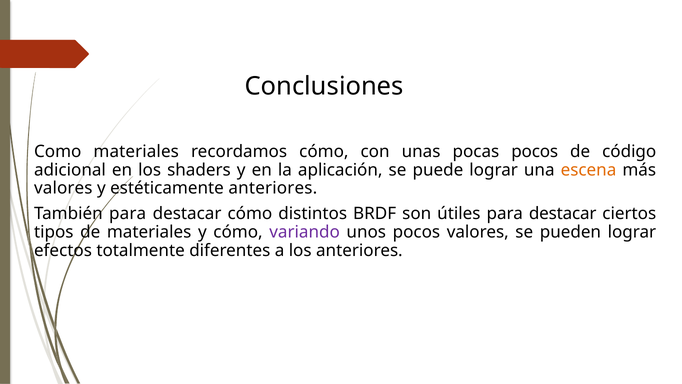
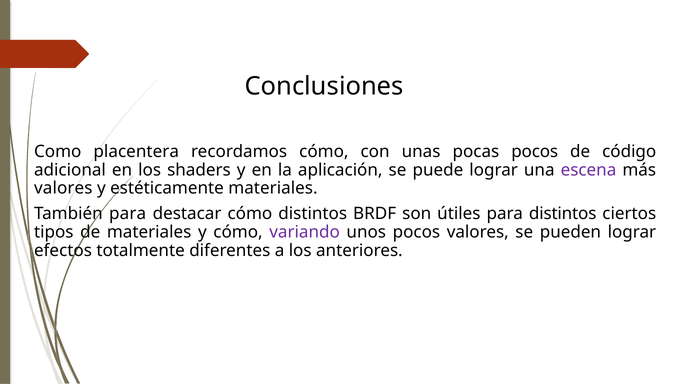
Como materiales: materiales -> placentera (136, 151)
escena colour: orange -> purple (588, 170)
estéticamente anteriores: anteriores -> materiales (273, 188)
útiles para destacar: destacar -> distintos (563, 214)
